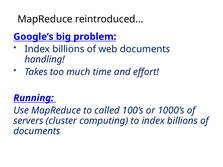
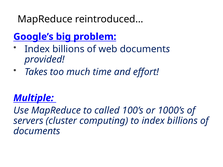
handling: handling -> provided (45, 60)
Running: Running -> Multiple (34, 98)
